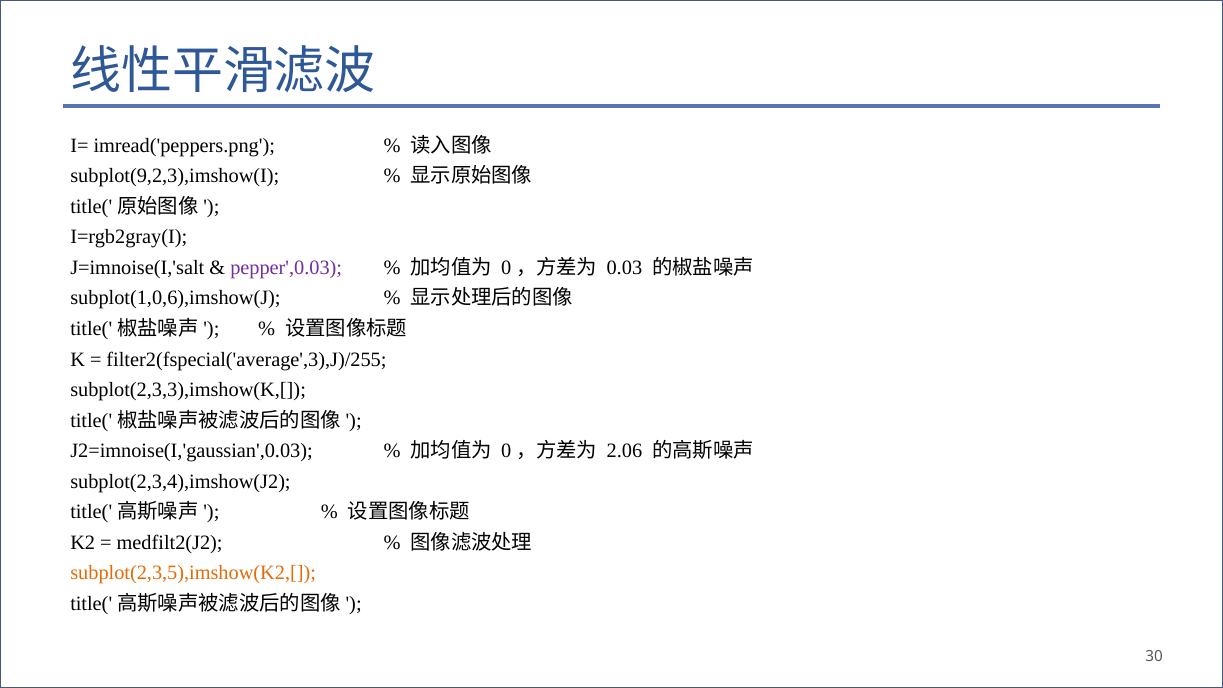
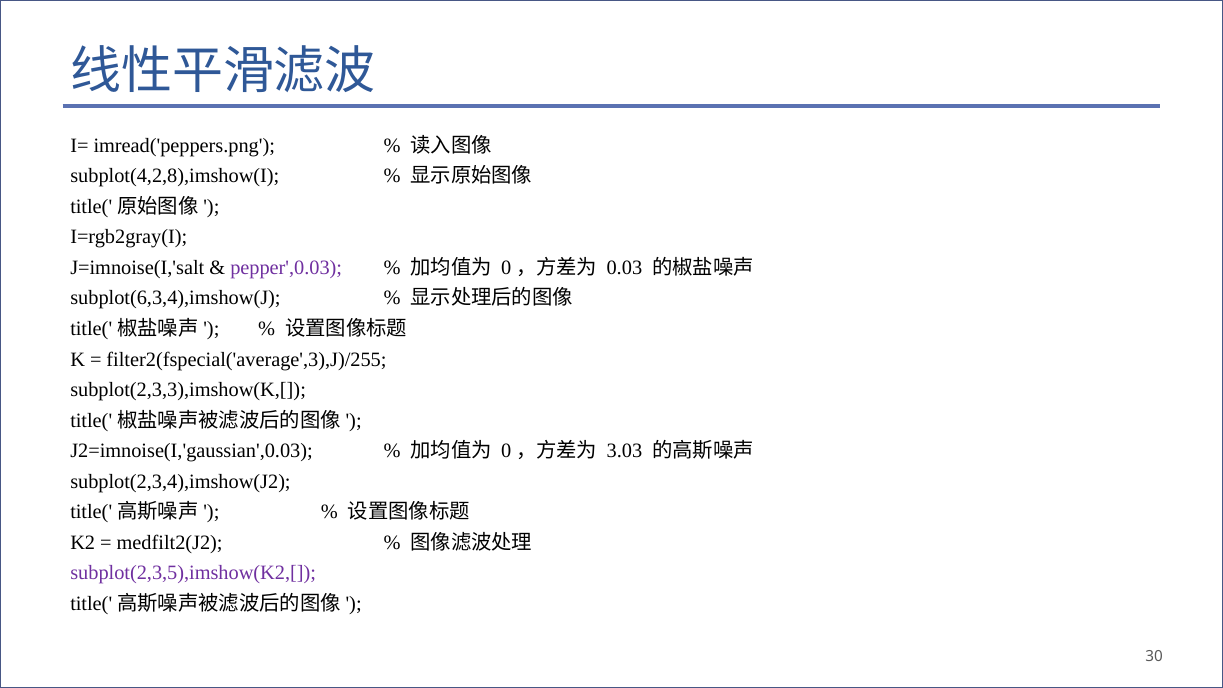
subplot(9,2,3),imshow(I: subplot(9,2,3),imshow(I -> subplot(4,2,8),imshow(I (175, 176)
subplot(1,0,6),imshow(J: subplot(1,0,6),imshow(J -> subplot(6,3,4),imshow(J (175, 298)
2.06: 2.06 -> 3.03 (624, 451)
subplot(2,3,5),imshow(K2,[ colour: orange -> purple (193, 573)
